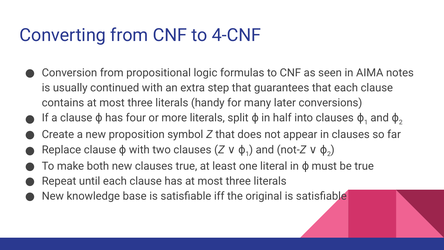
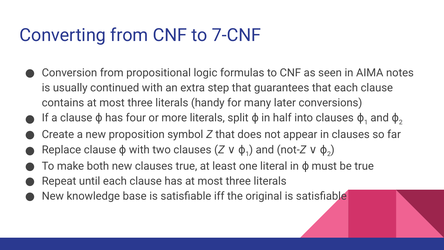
4-CNF: 4-CNF -> 7-CNF (236, 35)
